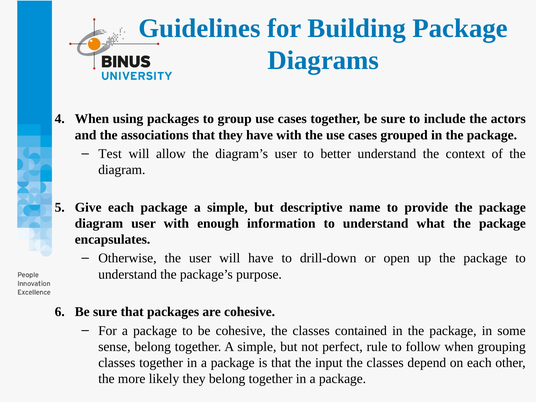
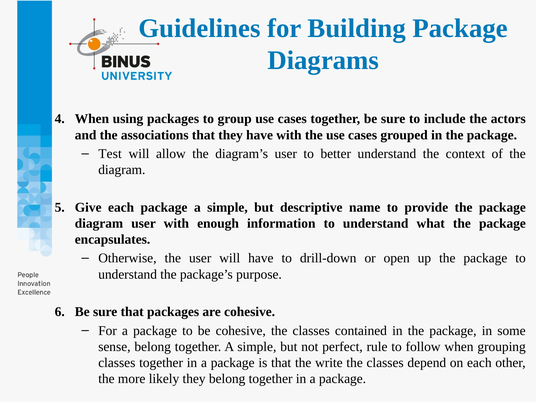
input: input -> write (329, 363)
